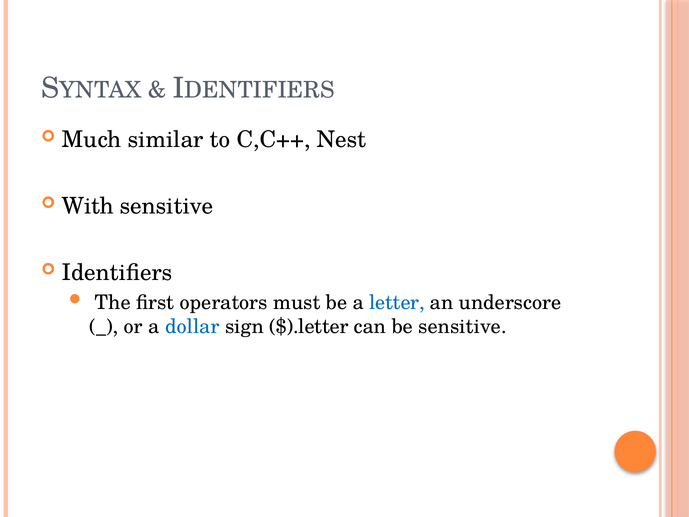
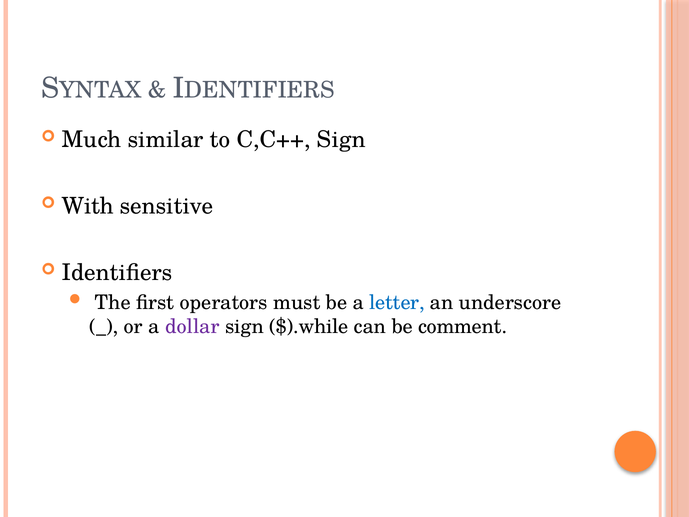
C,C++ Nest: Nest -> Sign (341, 139)
dollar colour: blue -> purple (192, 326)
$).letter: $).letter -> $).while (309, 326)
be sensitive: sensitive -> comment (463, 326)
